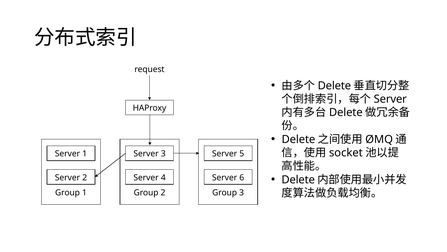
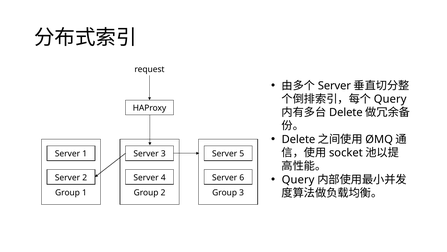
Delete: Delete -> Server (334, 85)
Server: Server -> Query (390, 99)
Delete: Delete -> Query (298, 179)
